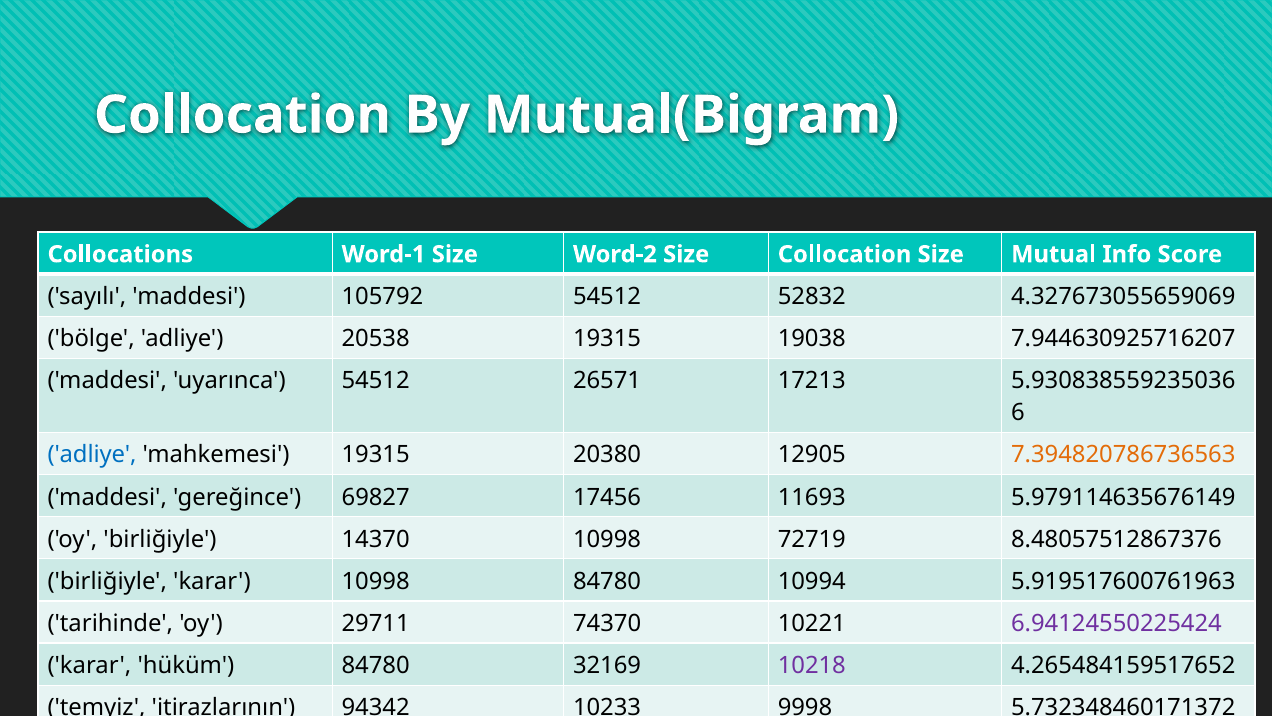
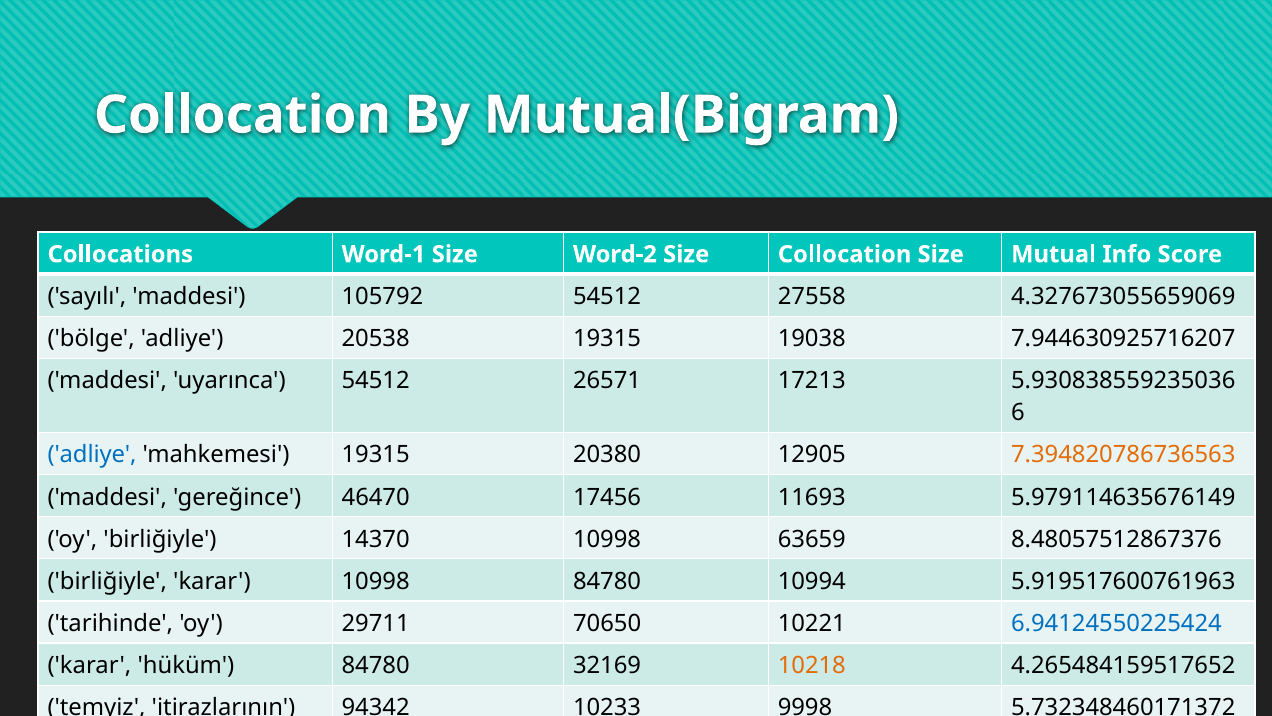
52832: 52832 -> 27558 (812, 296)
69827: 69827 -> 46470 (376, 497)
72719: 72719 -> 63659 (812, 539)
74370: 74370 -> 70650 (607, 623)
6.94124550225424 colour: purple -> blue (1116, 623)
10218 colour: purple -> orange (812, 665)
